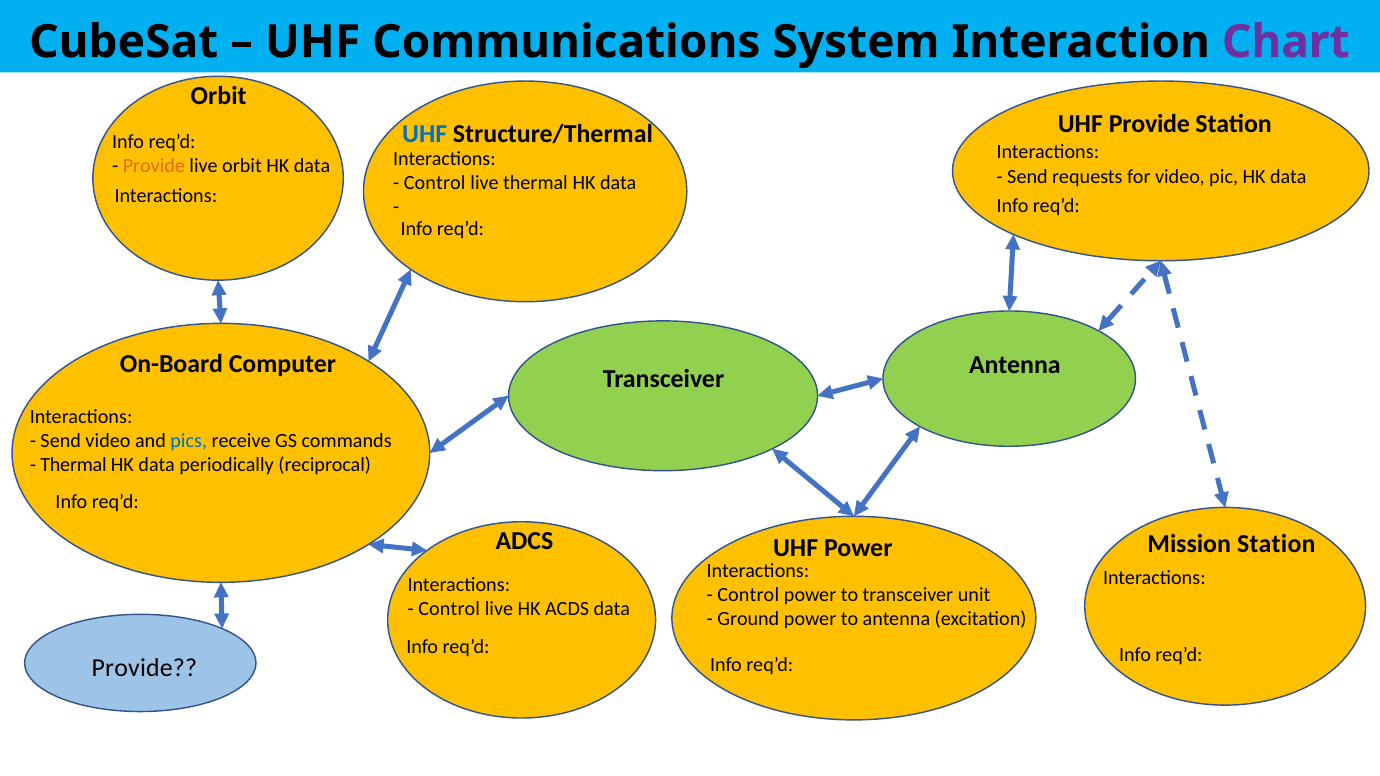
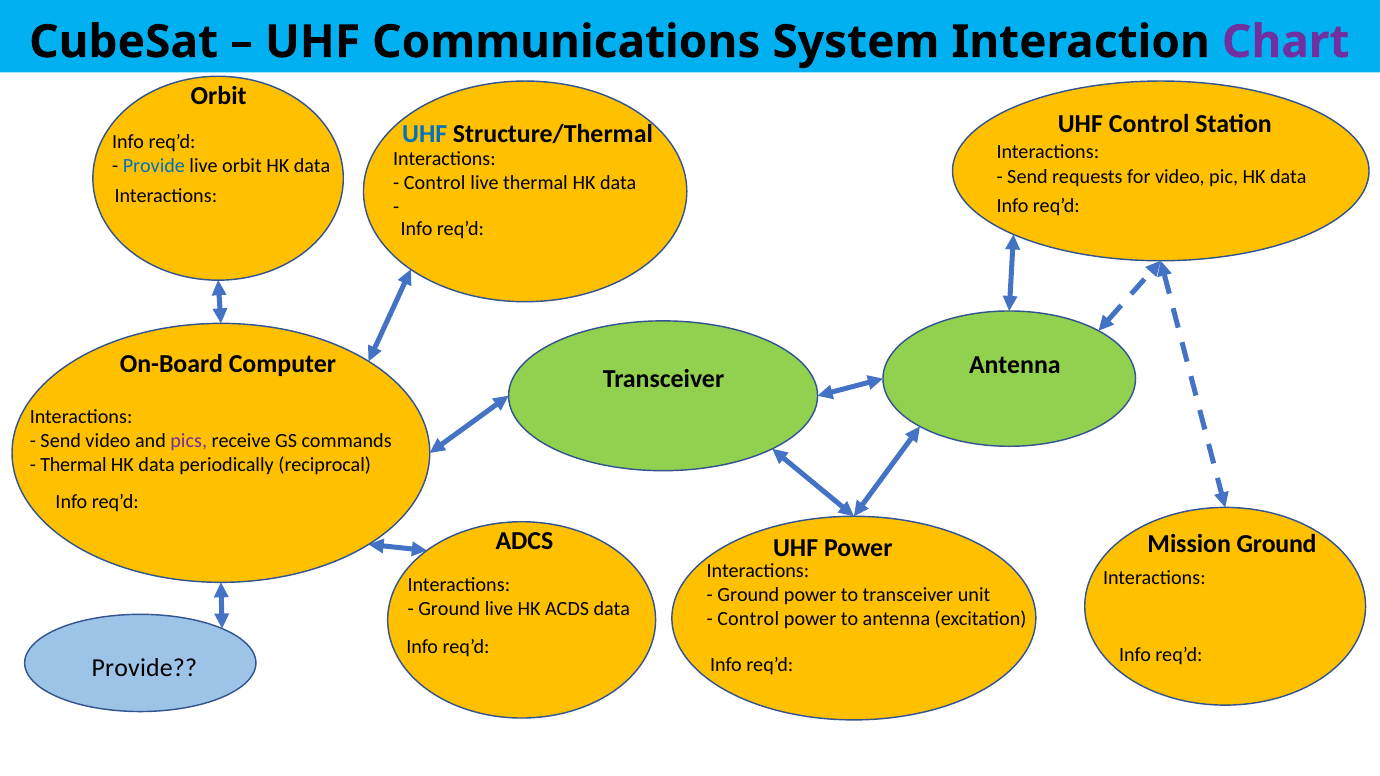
UHF Provide: Provide -> Control (1149, 124)
Provide colour: orange -> blue (154, 166)
pics colour: blue -> purple (189, 441)
Mission Station: Station -> Ground (1277, 544)
Control: Control -> Ground (748, 595)
Control: Control -> Ground (449, 609)
Ground: Ground -> Control (748, 619)
